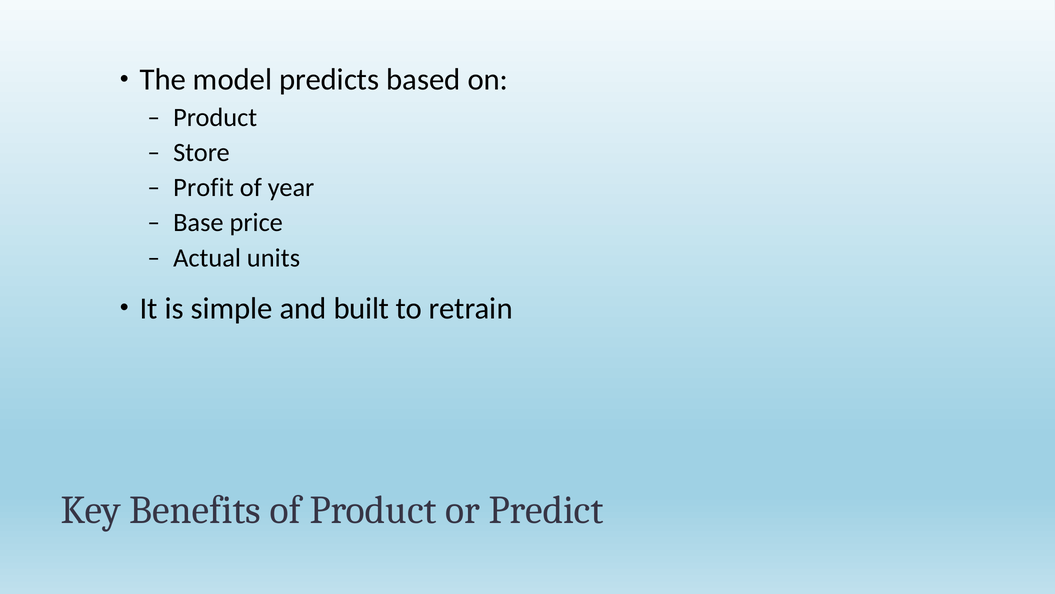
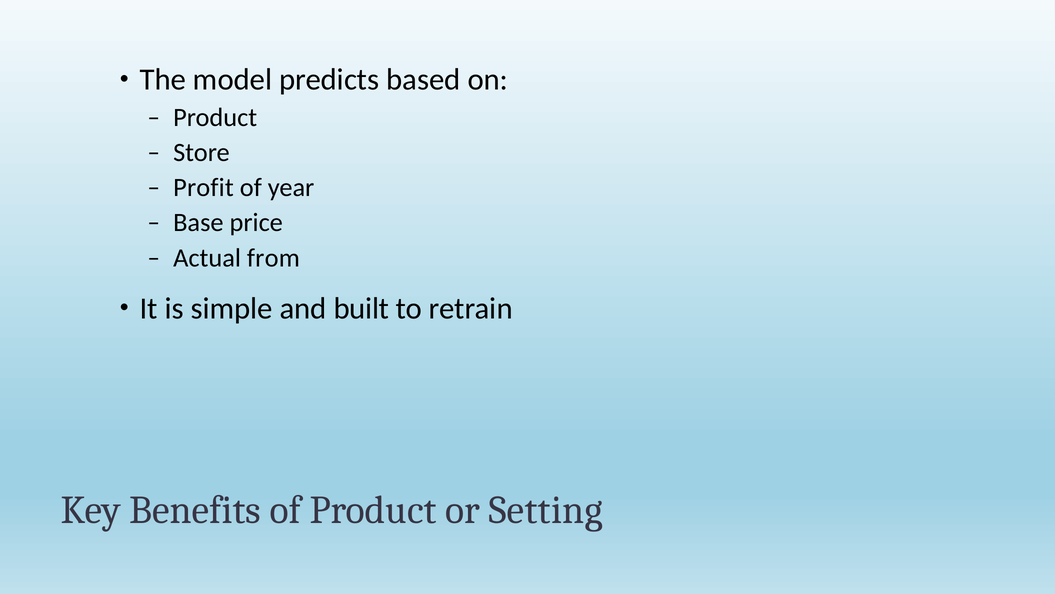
units: units -> from (273, 258)
Predict: Predict -> Setting (546, 510)
